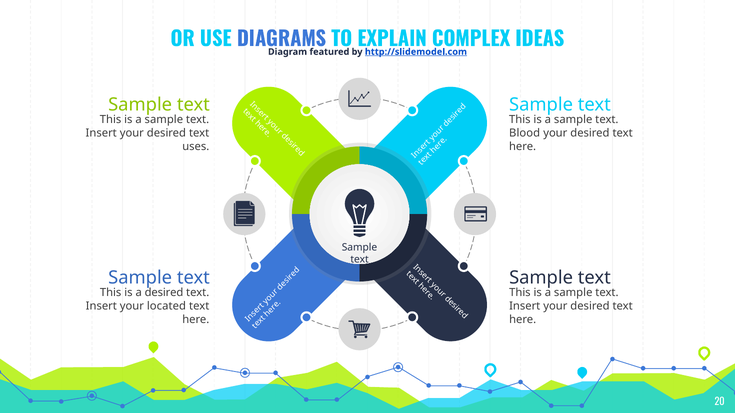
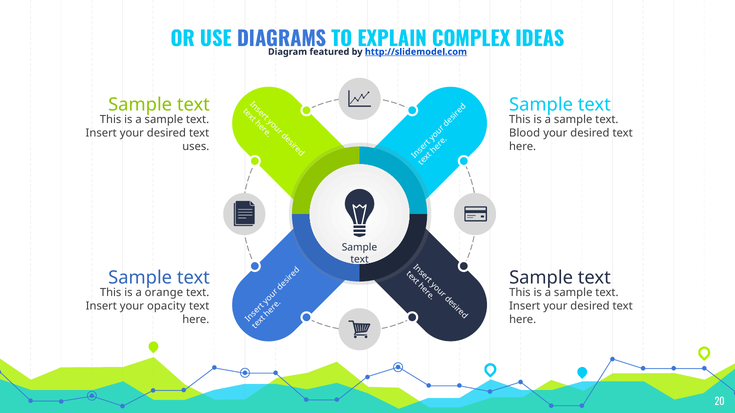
a desired: desired -> orange (164, 293)
located: located -> opacity (166, 307)
